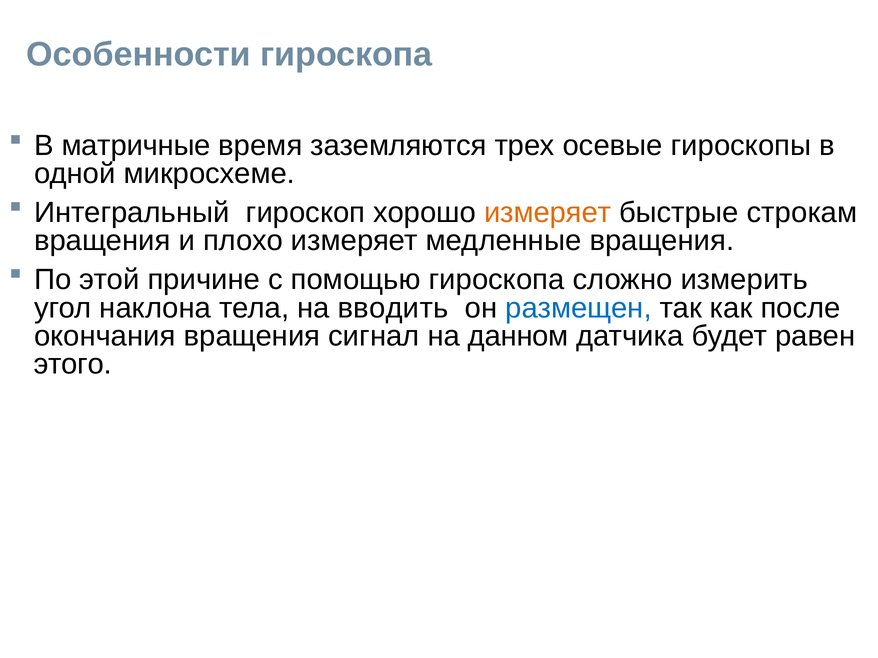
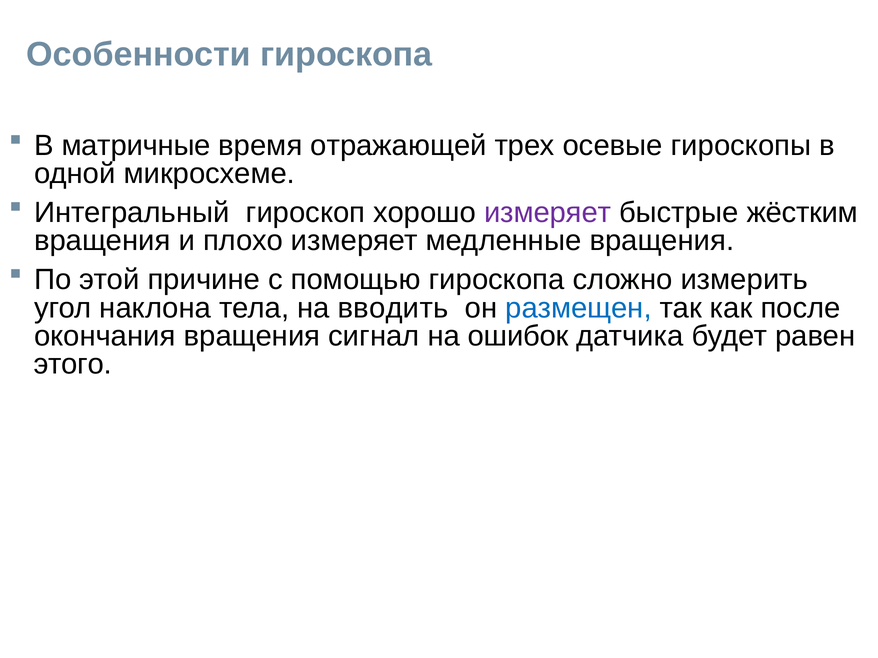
заземляются: заземляются -> отражающей (399, 146)
измеряет colour: orange -> purple (548, 213)
строкам: строкам -> жёстким (802, 213)
данном: данном -> ошибок (518, 336)
